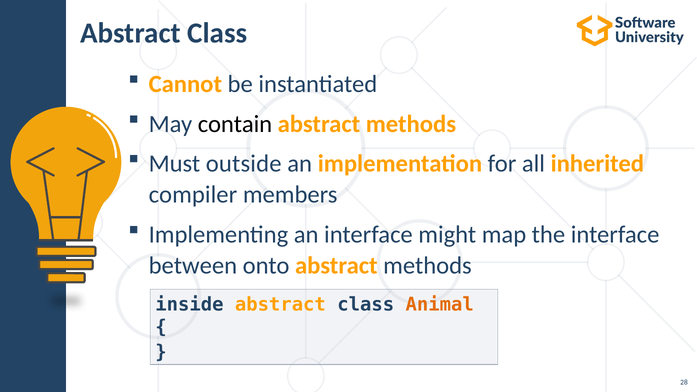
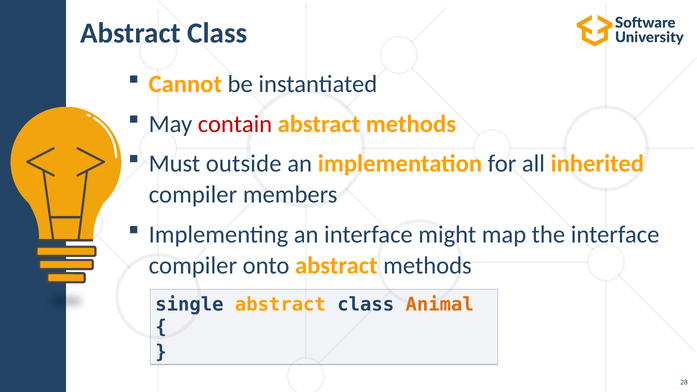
contain colour: black -> red (235, 124)
between: between -> compiler (193, 266)
inside: inside -> single (189, 305)
